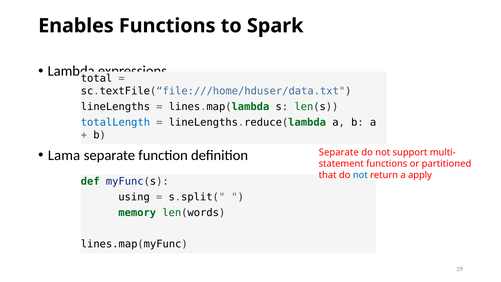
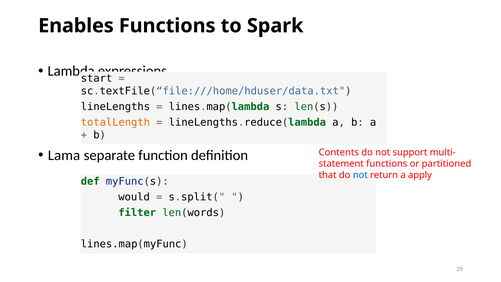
total: total -> start (97, 78)
totalLength colour: blue -> orange (115, 122)
Separate: Separate -> Contents (339, 152)
using: using -> would (134, 197)
memory: memory -> filter (137, 213)
